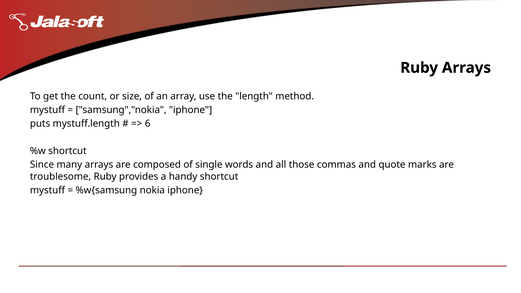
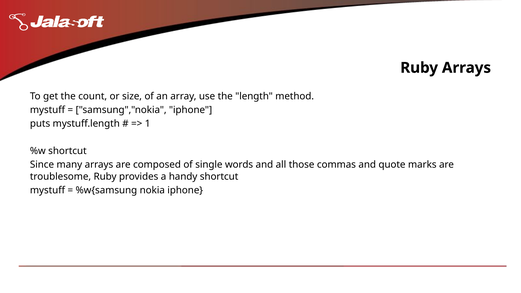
6: 6 -> 1 (148, 124)
